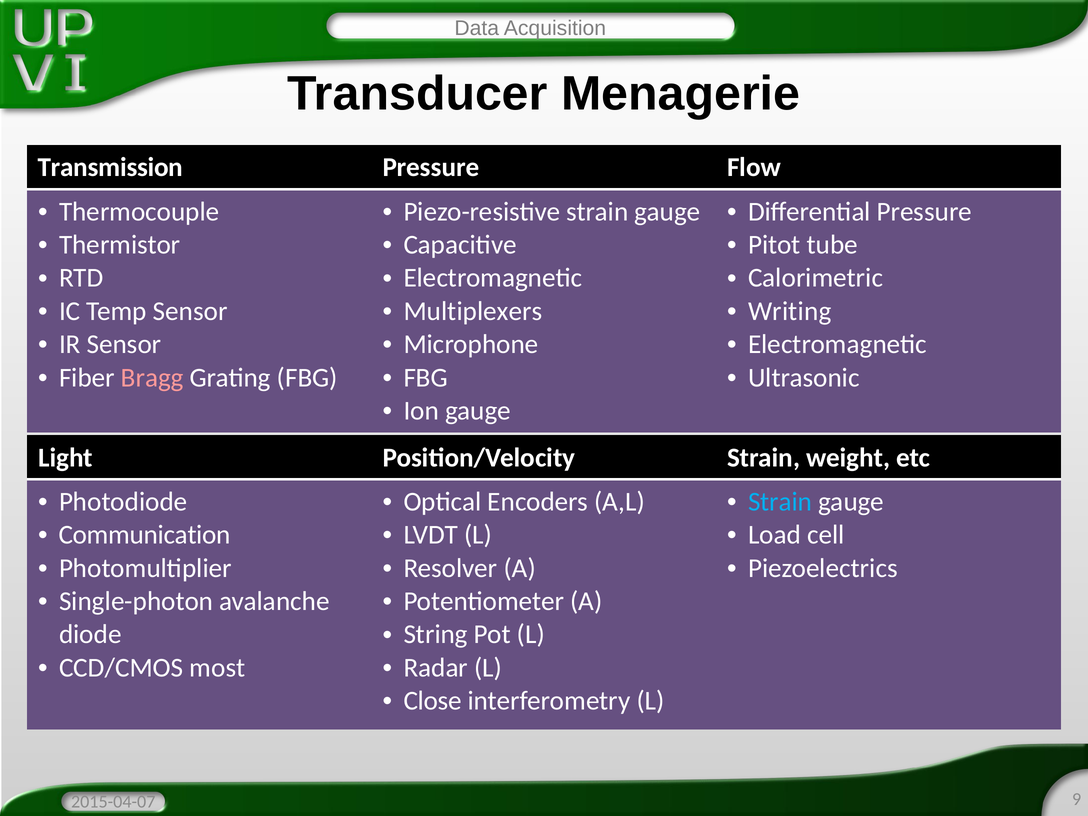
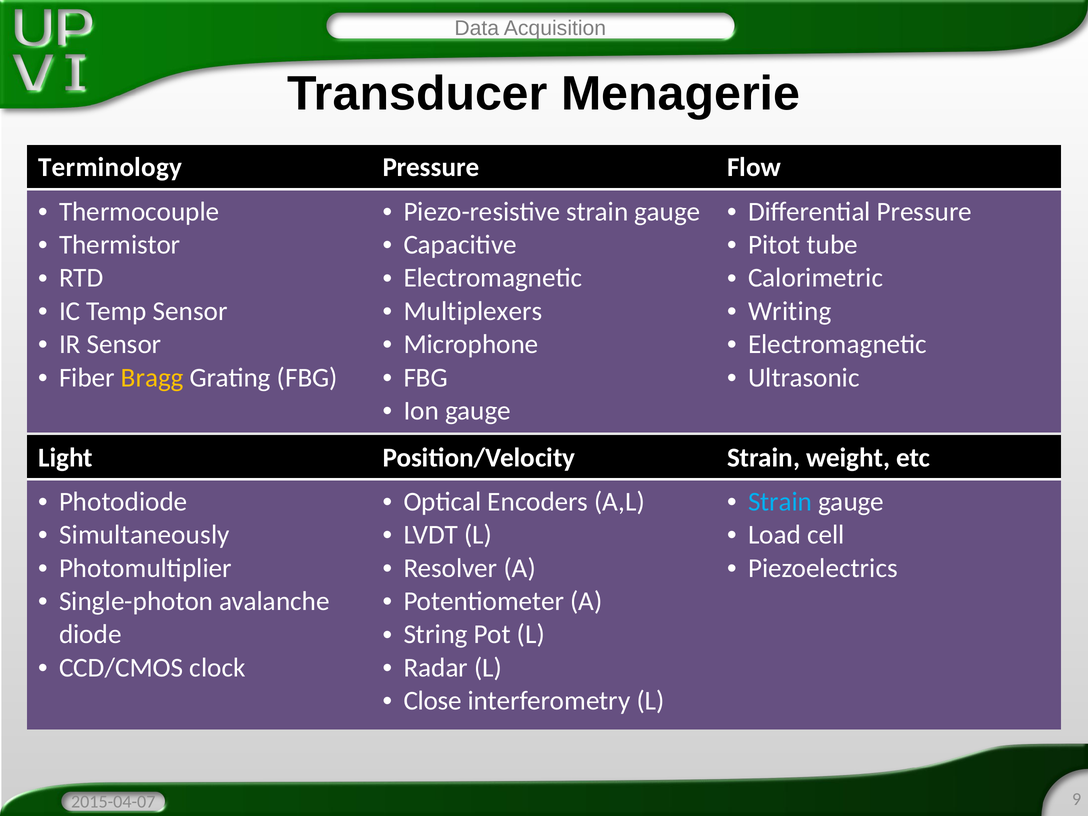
Transmission: Transmission -> Terminology (110, 167)
Bragg colour: pink -> yellow (152, 378)
Communication: Communication -> Simultaneously (144, 535)
most: most -> clock (218, 668)
